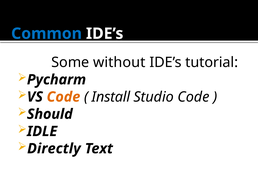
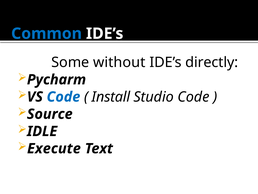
tutorial: tutorial -> directly (212, 62)
Code colour: orange -> blue (63, 97)
Should: Should -> Source (50, 114)
Directly: Directly -> Execute (54, 148)
